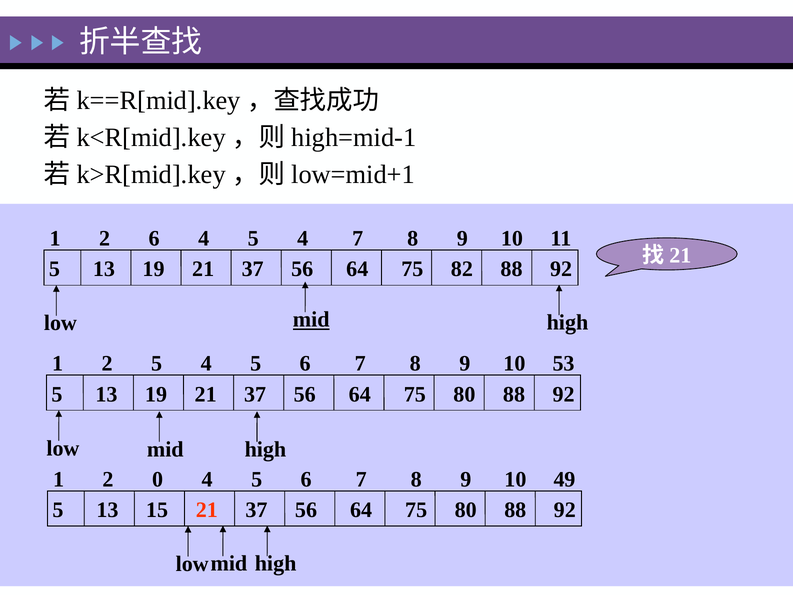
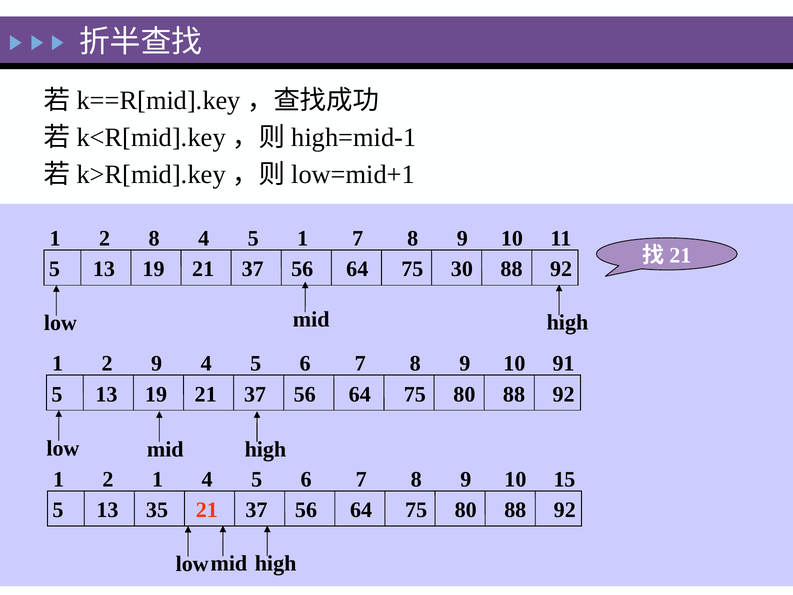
2 6: 6 -> 8 (154, 238)
4 5 4: 4 -> 1 (303, 238)
82: 82 -> 30 (462, 269)
mid underline: present -> none (311, 319)
2 5: 5 -> 9 (157, 363)
53: 53 -> 91 (563, 363)
2 0: 0 -> 1 (158, 479)
49: 49 -> 15 (564, 479)
15: 15 -> 35 (157, 510)
